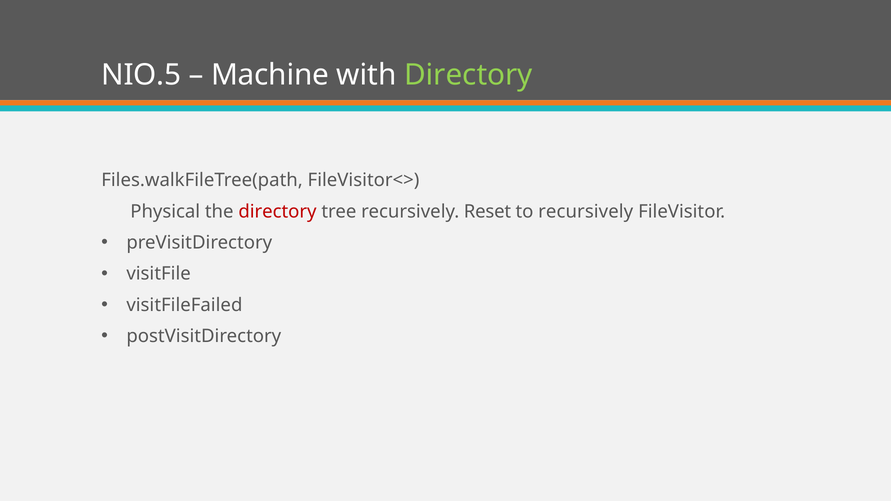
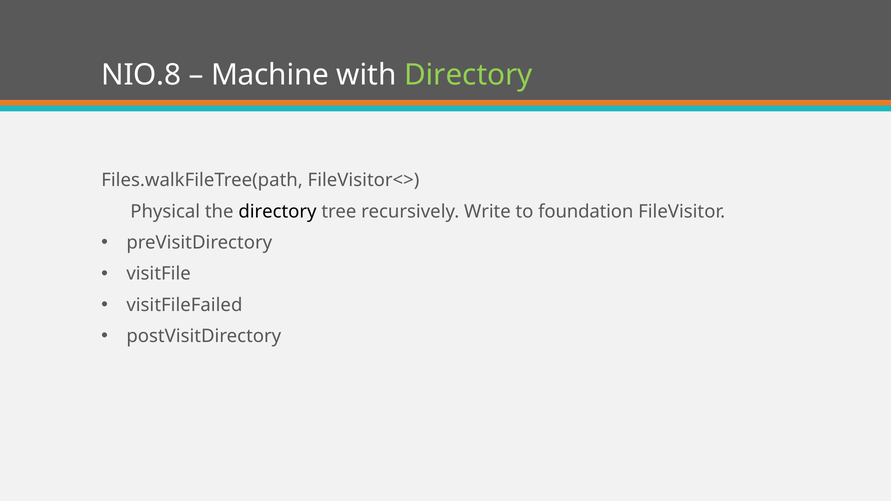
NIO.5: NIO.5 -> NIO.8 (141, 75)
directory colour: red -> black (278, 211)
Reset: Reset -> Write (487, 211)
to recursively: recursively -> foundation (586, 211)
